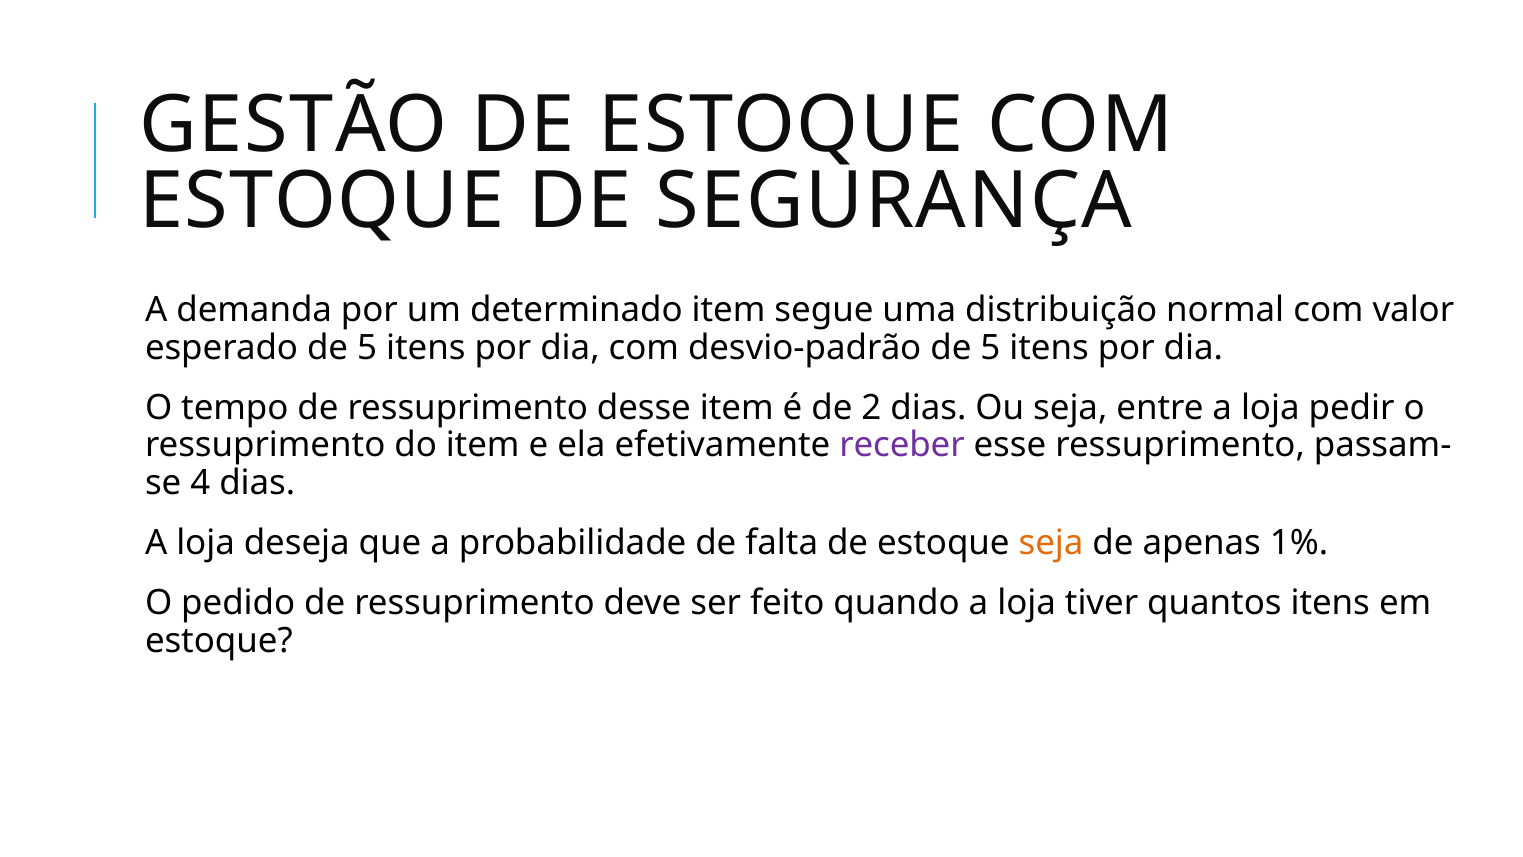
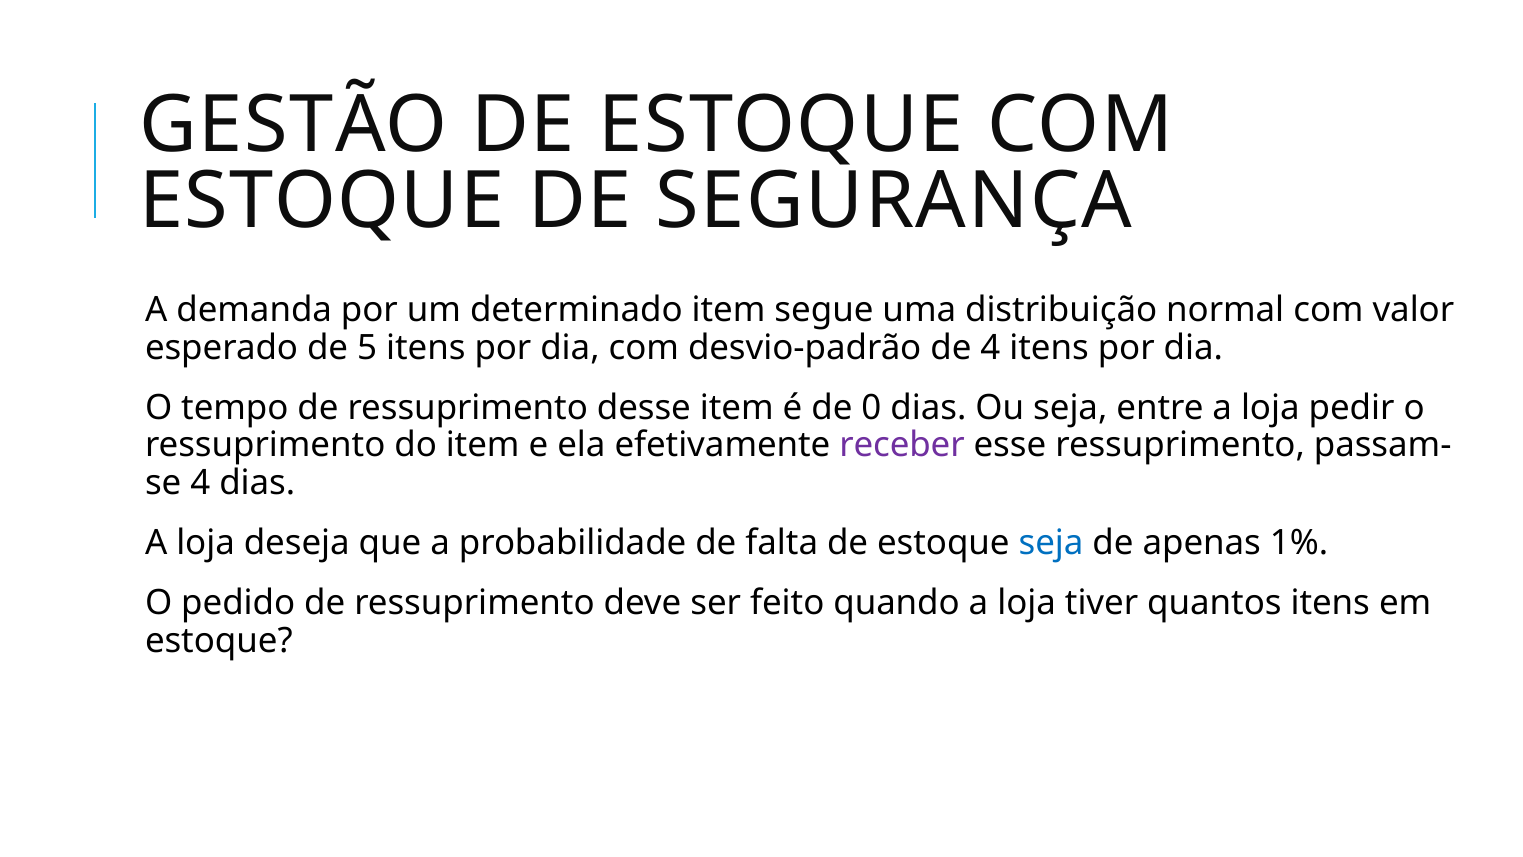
desvio-padrão de 5: 5 -> 4 (990, 348)
2: 2 -> 0 (871, 407)
seja colour: orange -> blue (1051, 543)
